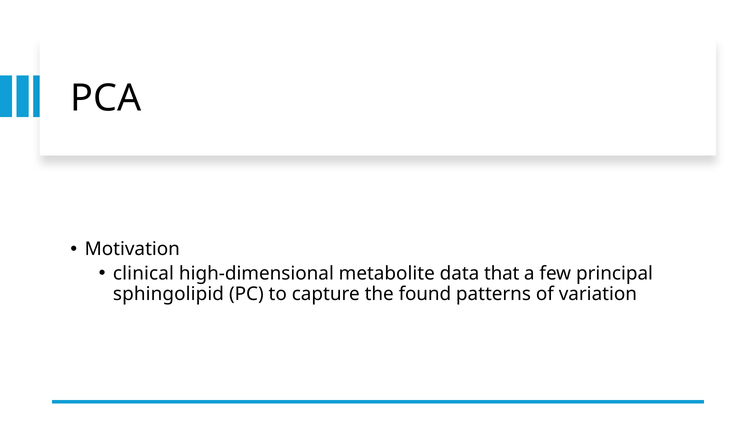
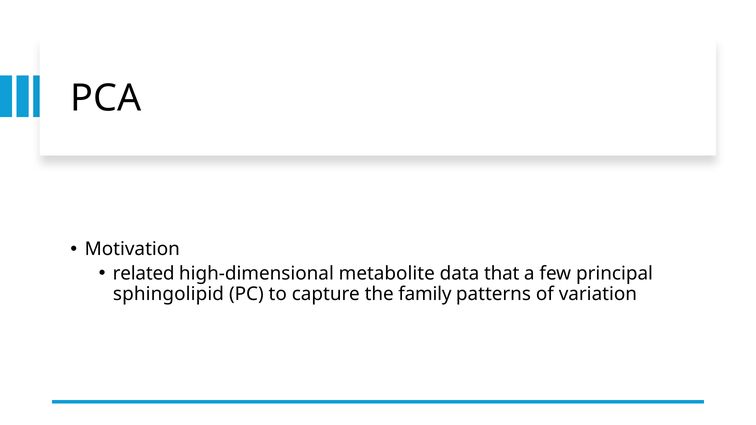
clinical: clinical -> related (144, 274)
found: found -> family (425, 294)
